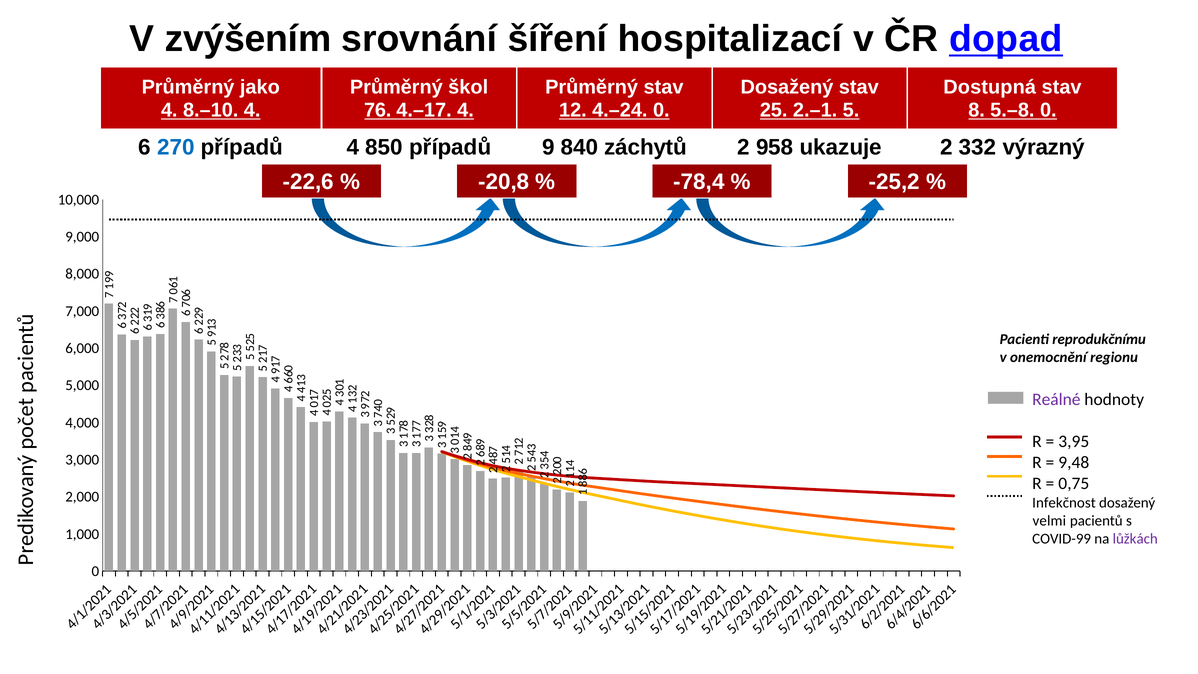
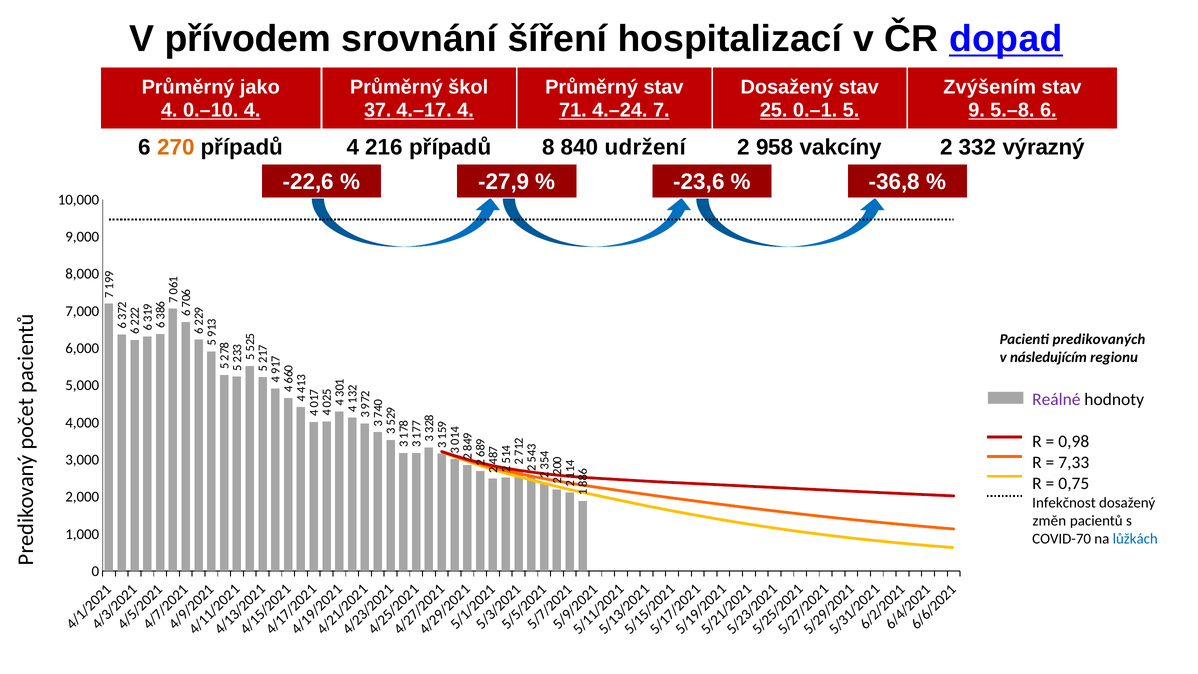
zvýšením: zvýšením -> přívodem (248, 39)
Dostupná: Dostupná -> Zvýšením (990, 87)
8.–10: 8.–10 -> 0.–10 (211, 110)
76: 76 -> 37 (378, 110)
12: 12 -> 71 (573, 110)
4.–24 0: 0 -> 7 (661, 110)
2.–1: 2.–1 -> 0.–1 (815, 110)
8: 8 -> 9 (977, 110)
5.–8 0: 0 -> 6 (1048, 110)
270 colour: blue -> orange (176, 147)
850: 850 -> 216 (384, 147)
případů 9: 9 -> 8 (548, 147)
záchytů: záchytů -> udržení (645, 147)
ukazuje: ukazuje -> vakcíny (841, 147)
-20,8: -20,8 -> -27,9 (504, 182)
-78,4: -78,4 -> -23,6 (699, 182)
-25,2: -25,2 -> -36,8 (894, 182)
reprodukčnímu: reprodukčnímu -> predikovaných (1099, 339)
onemocnění: onemocnění -> následujícím (1048, 357)
3,95: 3,95 -> 0,98 (1074, 441)
9,48: 9,48 -> 7,33 (1074, 462)
velmi: velmi -> změn (1049, 521)
COVID-99: COVID-99 -> COVID-70 (1062, 539)
lůžkách colour: purple -> blue (1135, 539)
